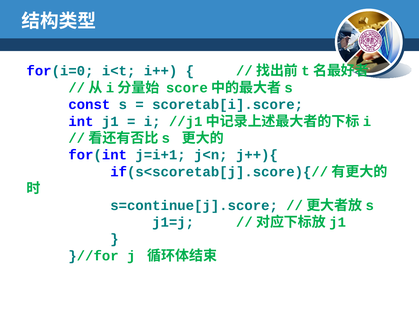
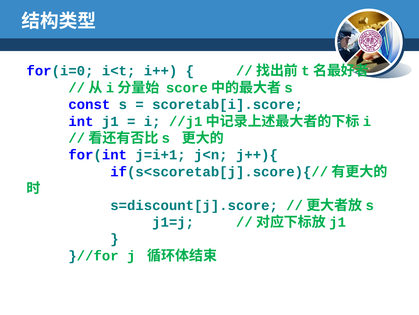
s=continue[j].score: s=continue[j].score -> s=discount[j].score (194, 205)
